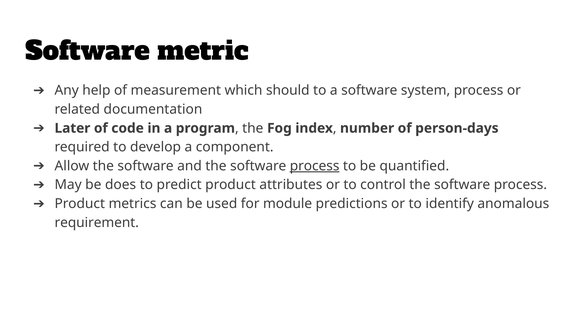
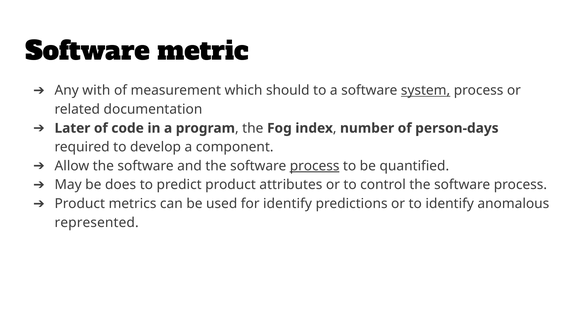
help: help -> with (96, 91)
system underline: none -> present (426, 91)
for module: module -> identify (287, 204)
requirement: requirement -> represented (97, 223)
